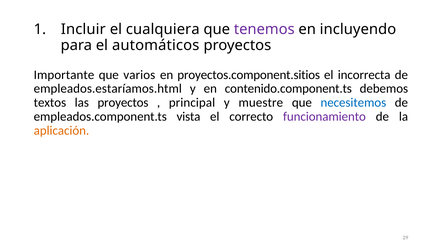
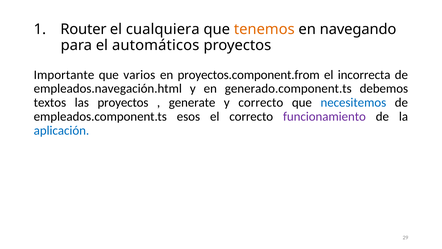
Incluir: Incluir -> Router (83, 29)
tenemos colour: purple -> orange (264, 29)
incluyendo: incluyendo -> navegando (358, 29)
proyectos.component.sitios: proyectos.component.sitios -> proyectos.component.from (249, 75)
empleados.estaríamos.html: empleados.estaríamos.html -> empleados.navegación.html (108, 89)
contenido.component.ts: contenido.component.ts -> generado.component.ts (288, 89)
principal: principal -> generate (192, 103)
y muestre: muestre -> correcto (261, 103)
vista: vista -> esos (188, 116)
aplicación colour: orange -> blue (61, 130)
